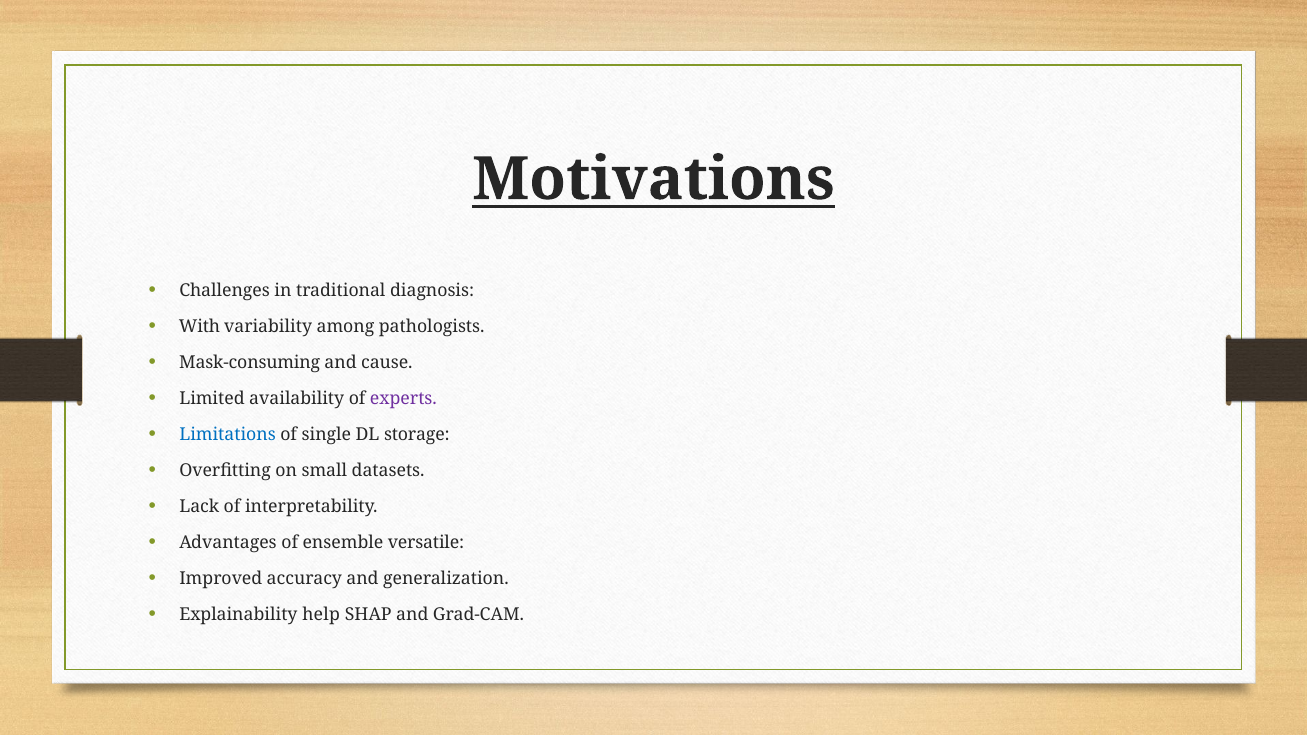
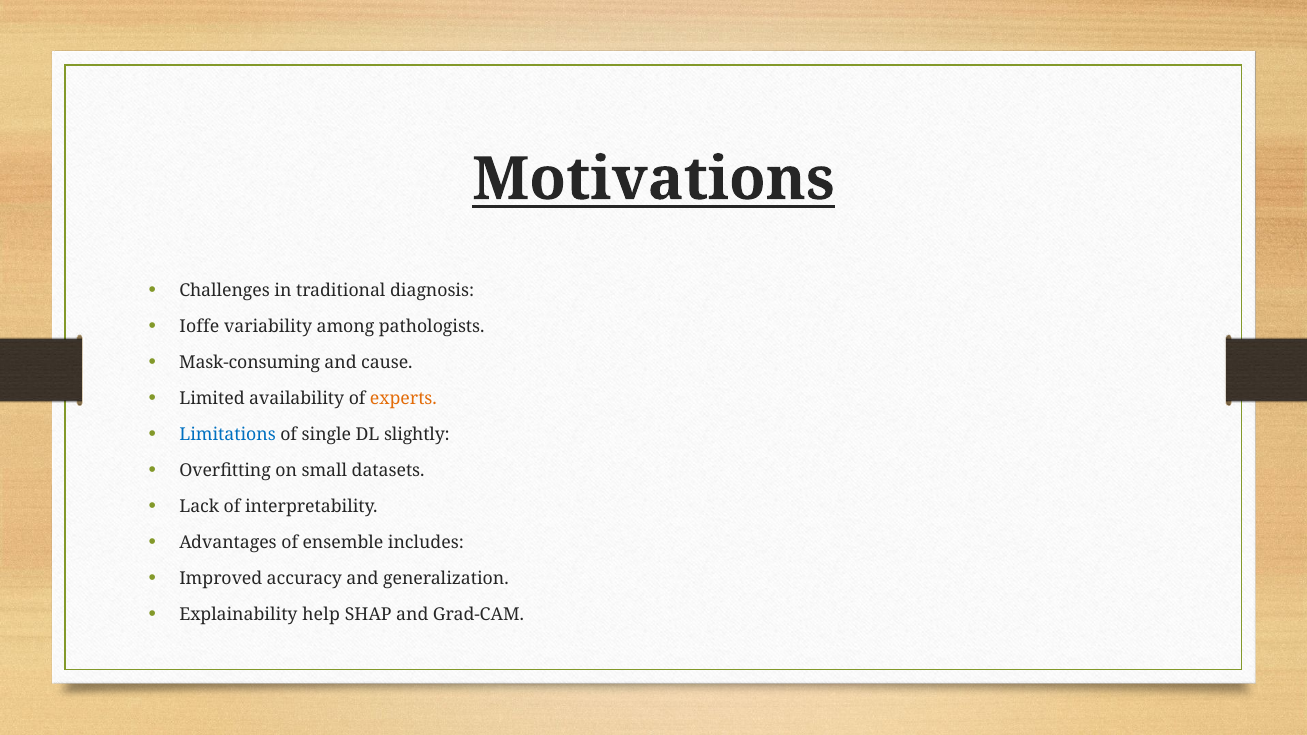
With: With -> Ioffe (199, 327)
experts colour: purple -> orange (403, 399)
storage: storage -> slightly (417, 435)
versatile: versatile -> includes (426, 543)
